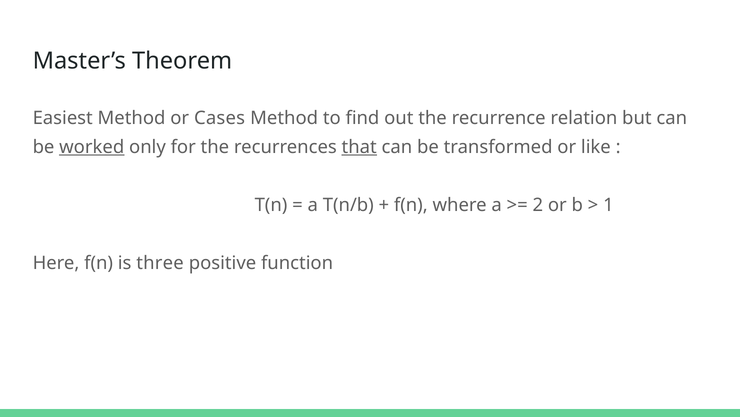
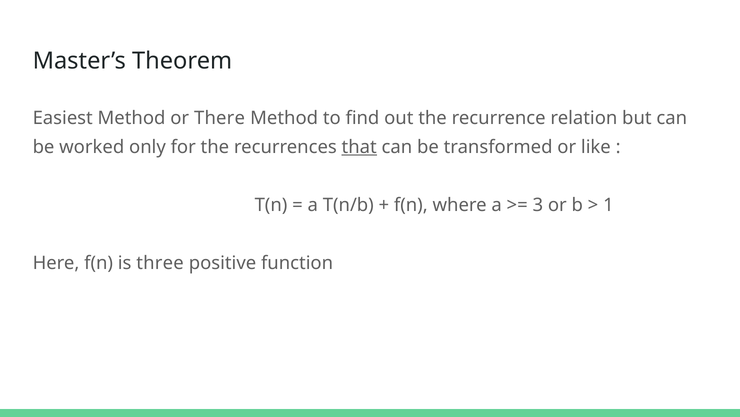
Cases: Cases -> There (220, 118)
worked underline: present -> none (92, 147)
2: 2 -> 3 (538, 205)
